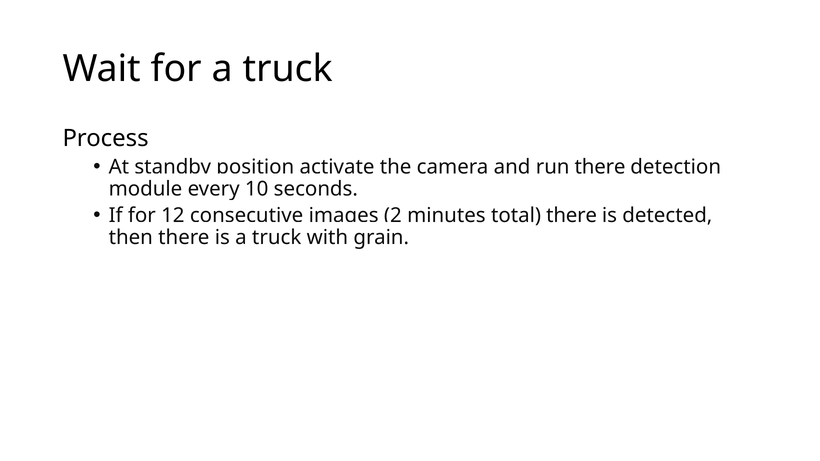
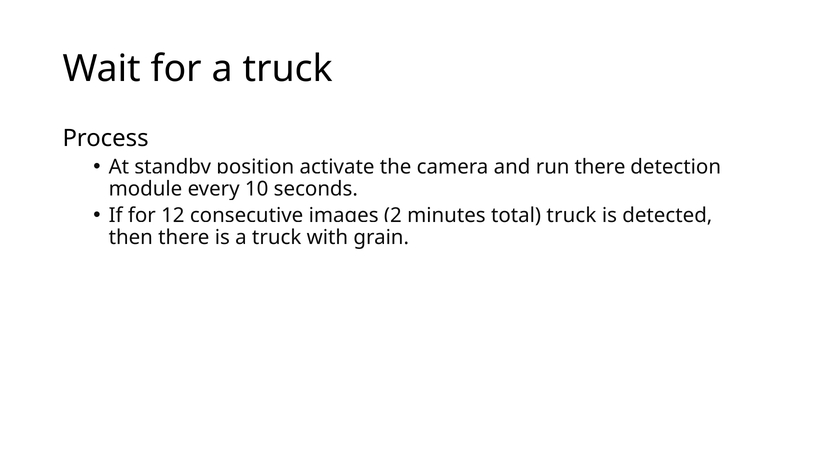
total there: there -> truck (571, 215)
